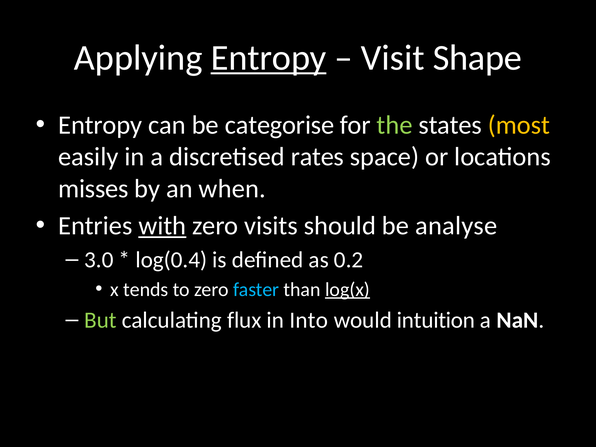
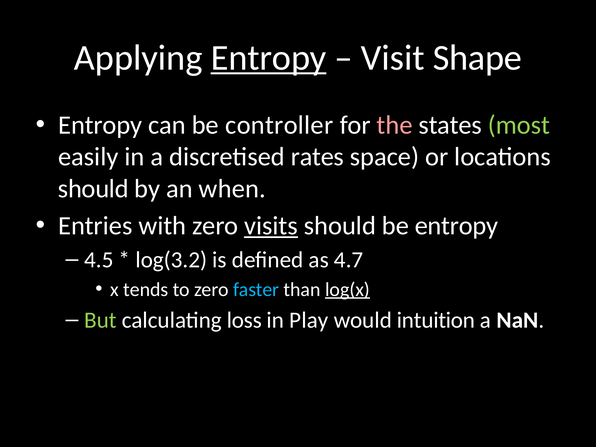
categorise: categorise -> controller (279, 125)
the colour: light green -> pink (395, 125)
most colour: yellow -> light green (519, 125)
misses: misses -> should (93, 189)
with underline: present -> none (162, 226)
visits underline: none -> present (271, 226)
be analyse: analyse -> entropy (456, 226)
3.0: 3.0 -> 4.5 (99, 260)
log(0.4: log(0.4 -> log(3.2 (171, 260)
0.2: 0.2 -> 4.7 (349, 260)
flux: flux -> loss (244, 320)
Into: Into -> Play (309, 320)
